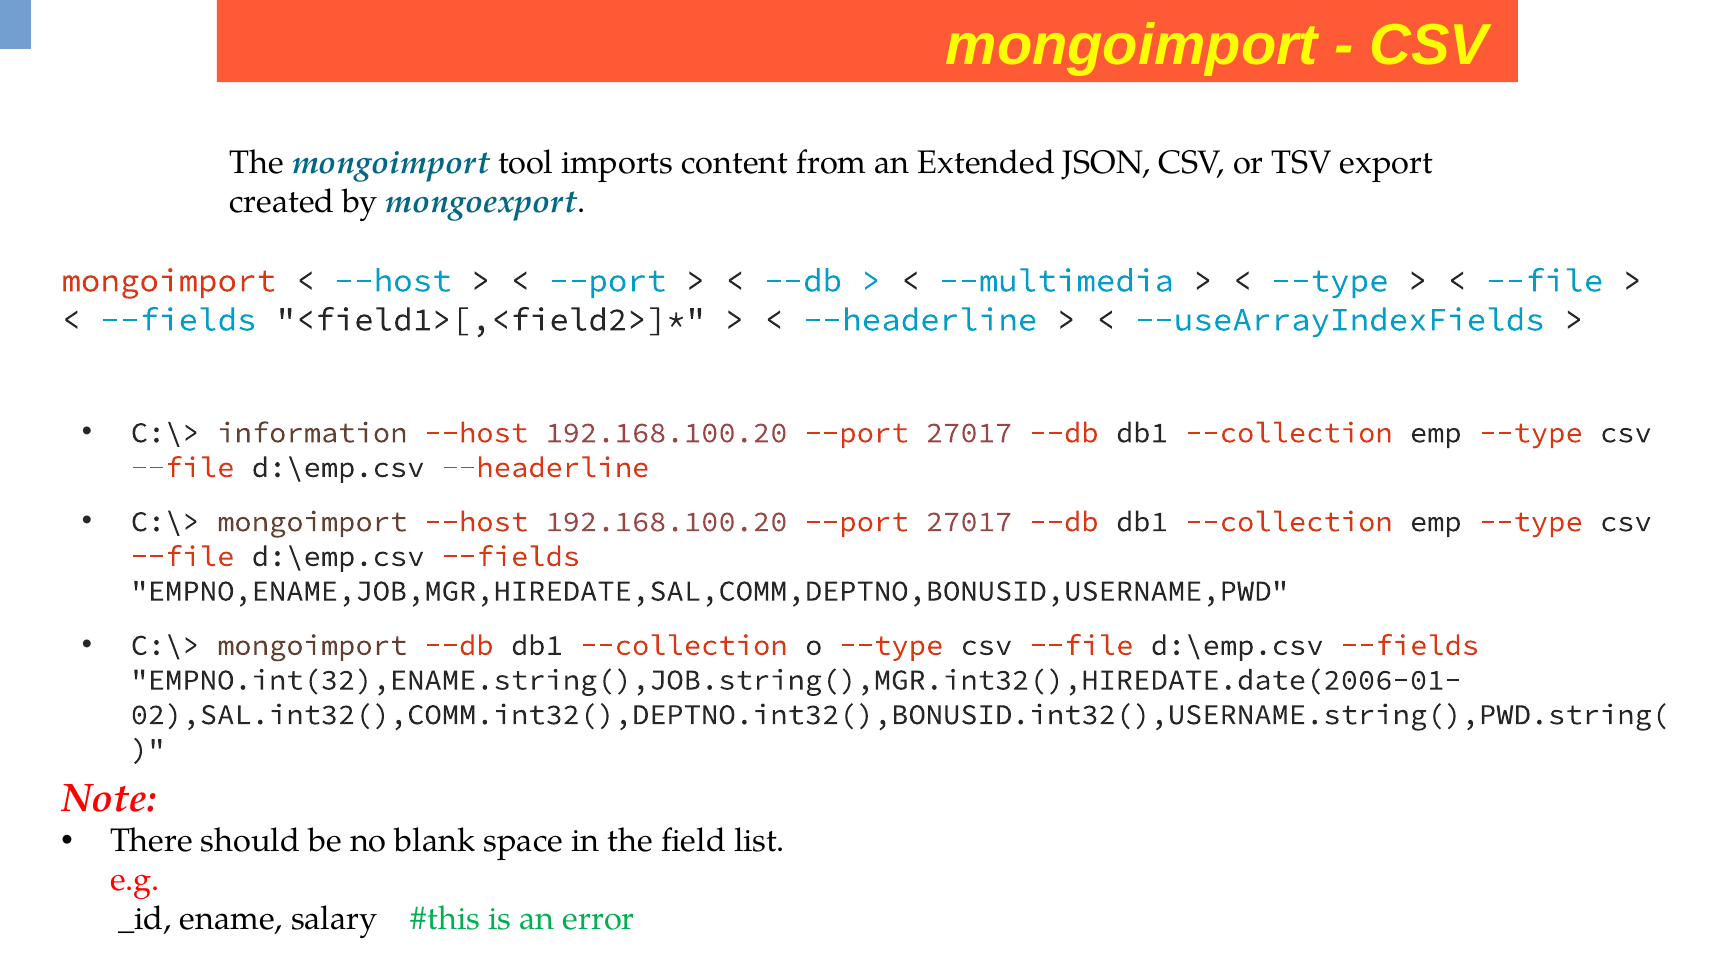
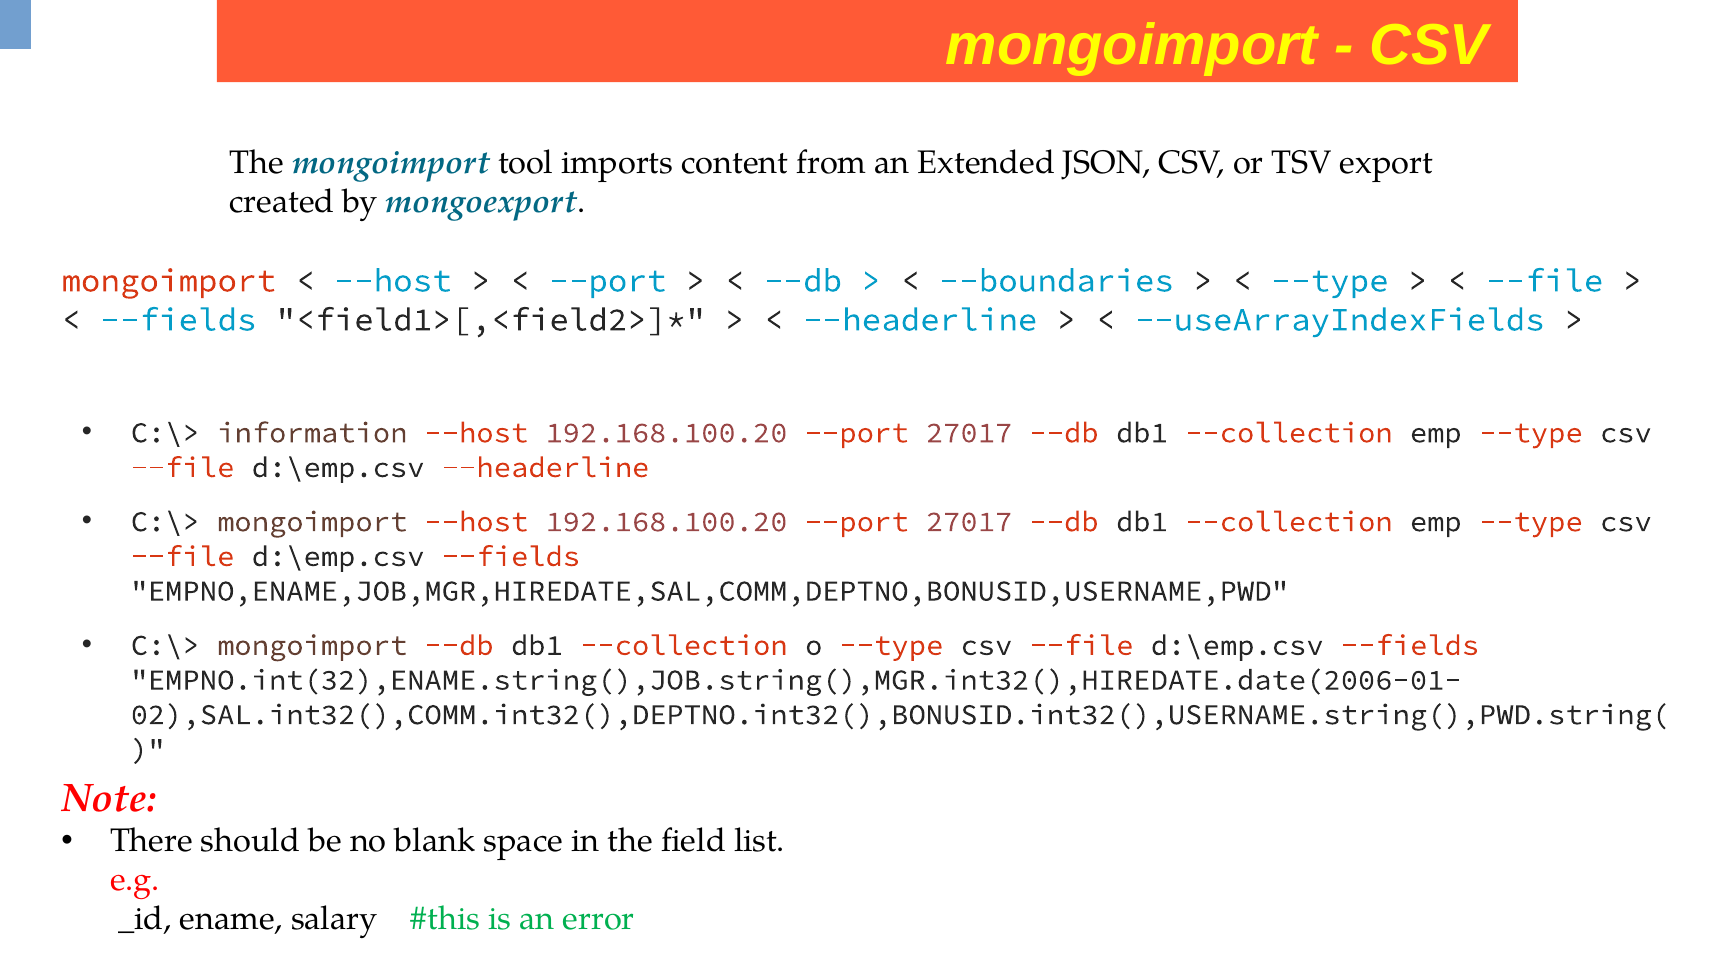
--multimedia: --multimedia -> --boundaries (1057, 281)
